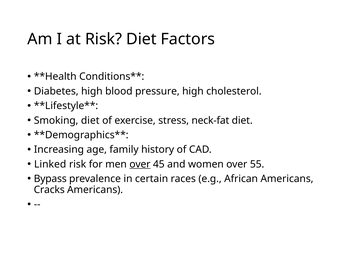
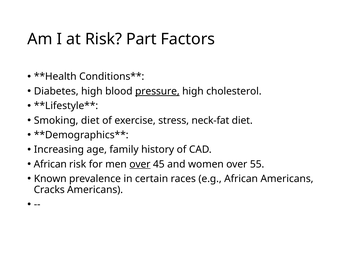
Risk Diet: Diet -> Part (141, 39)
pressure underline: none -> present (157, 91)
Linked: Linked -> African (50, 164)
Bypass: Bypass -> Known (50, 179)
